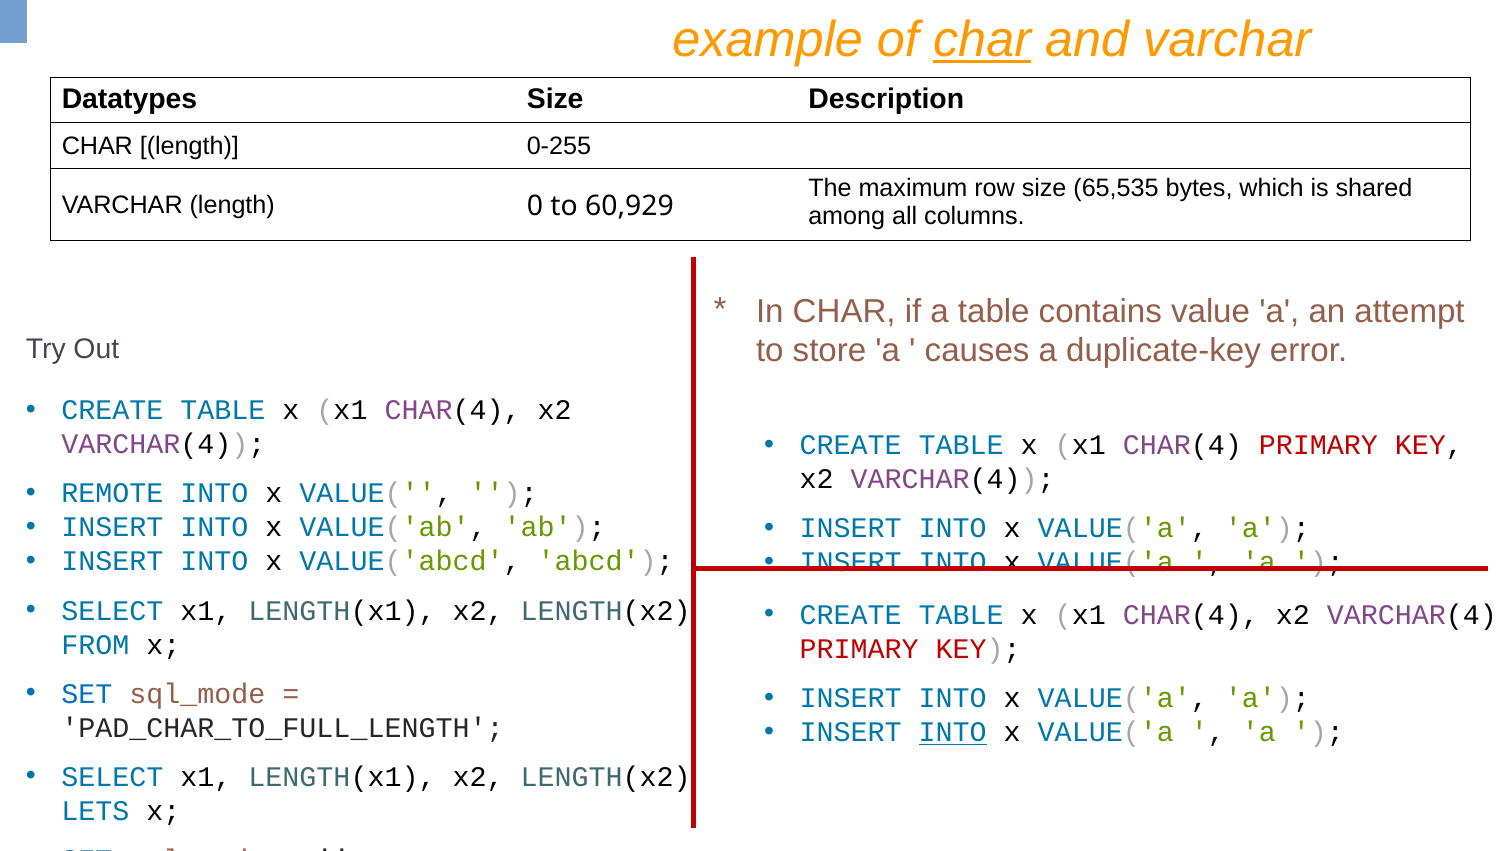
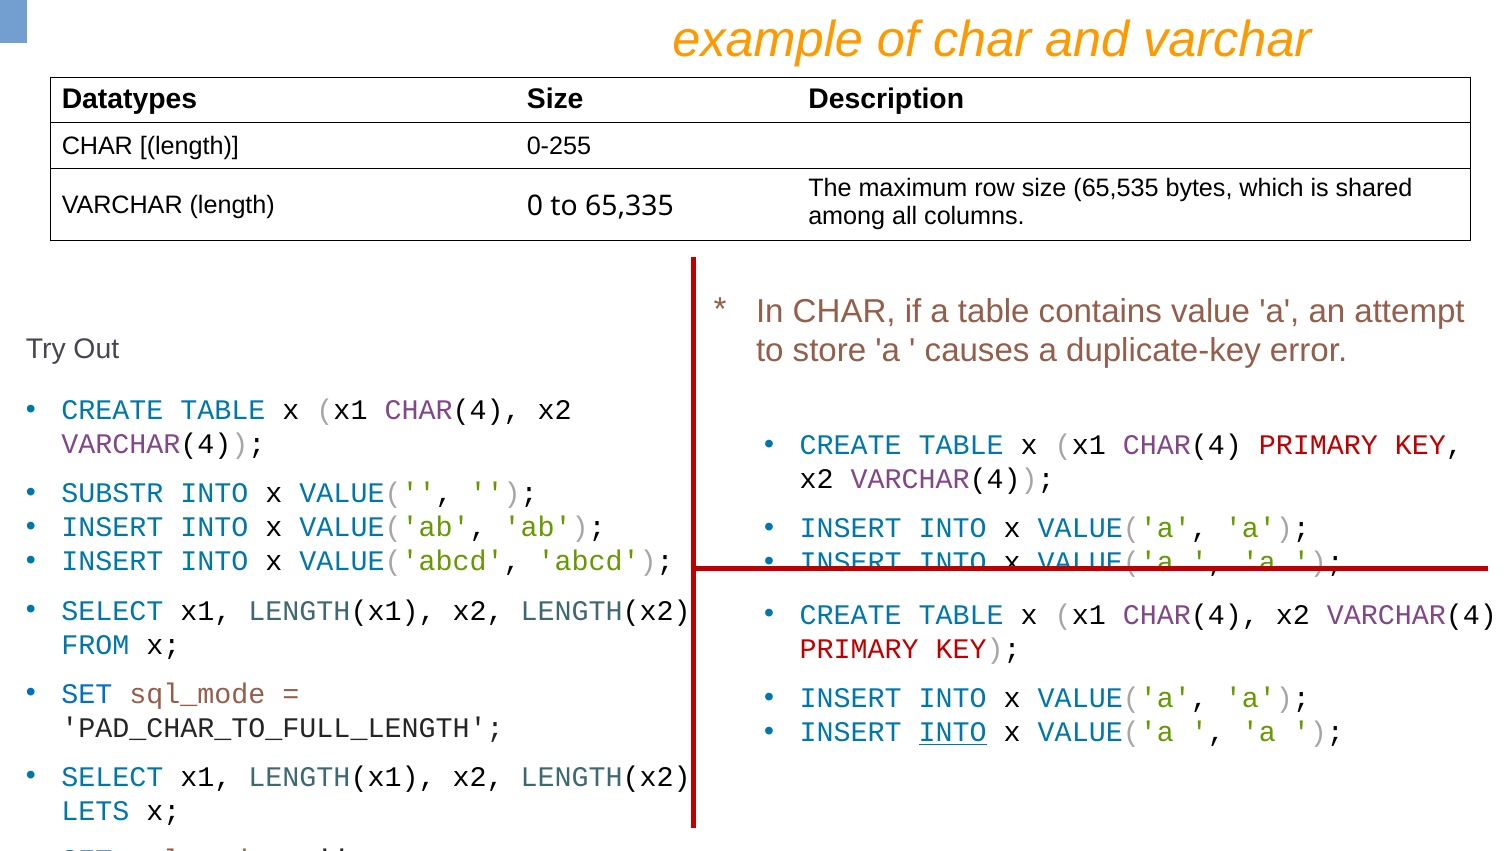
char underline: present -> none (982, 39)
60,929: 60,929 -> 65,335 (629, 206)
REMOTE: REMOTE -> SUBSTR (112, 493)
